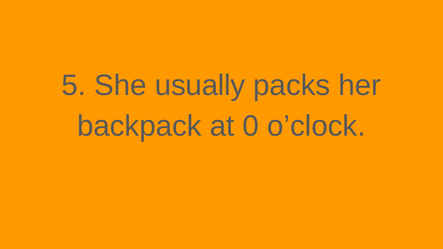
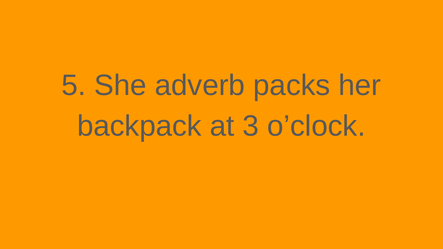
usually: usually -> adverb (200, 85)
0: 0 -> 3 (251, 126)
